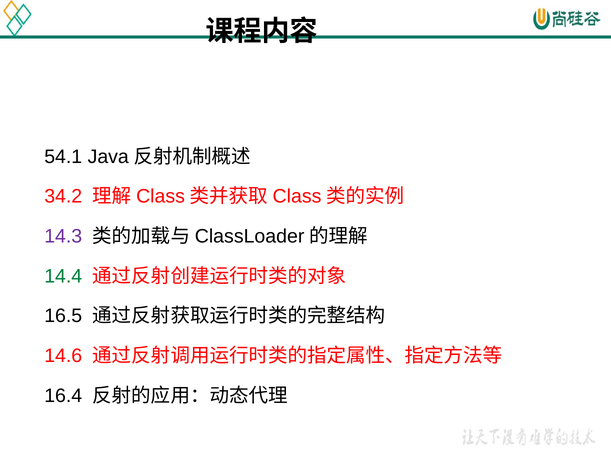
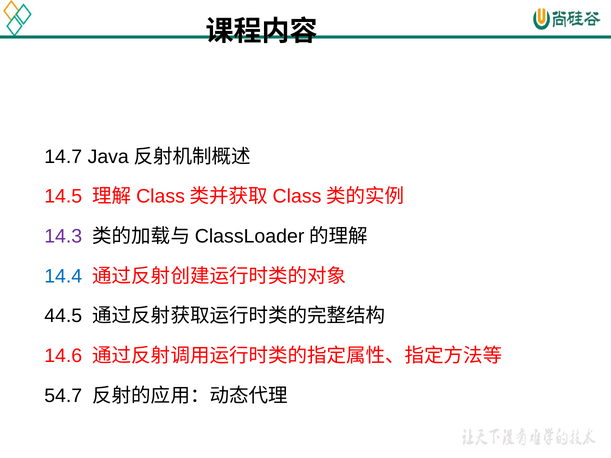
54.1: 54.1 -> 14.7 (63, 157)
34.2: 34.2 -> 14.5 (63, 197)
14.4 colour: green -> blue (63, 276)
16.5: 16.5 -> 44.5 (63, 316)
16.4: 16.4 -> 54.7 (63, 396)
